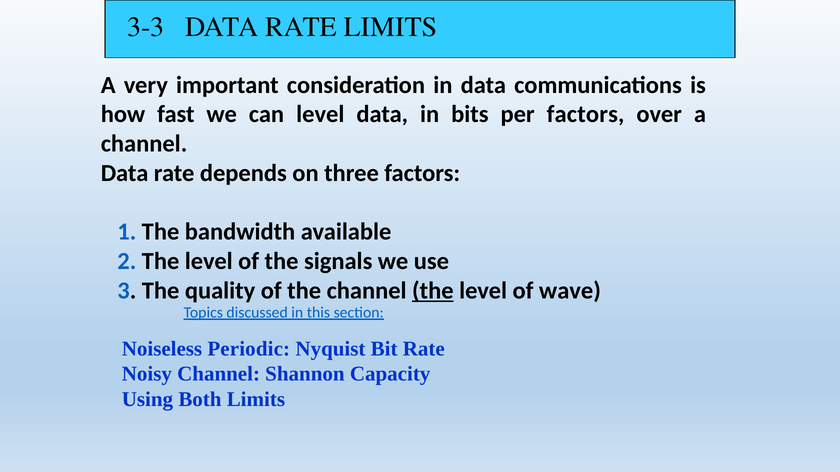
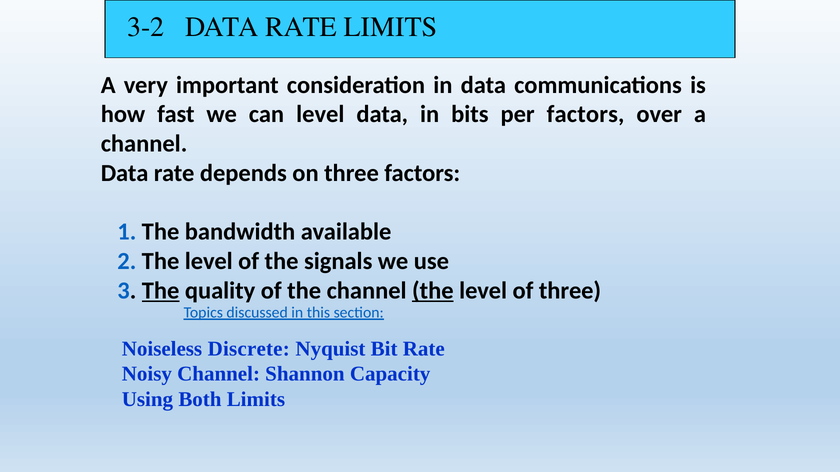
3-3: 3-3 -> 3-2 (146, 27)
The underline: none -> present (161, 291)
of wave: wave -> three (570, 291)
Periodic: Periodic -> Discrete (249, 349)
